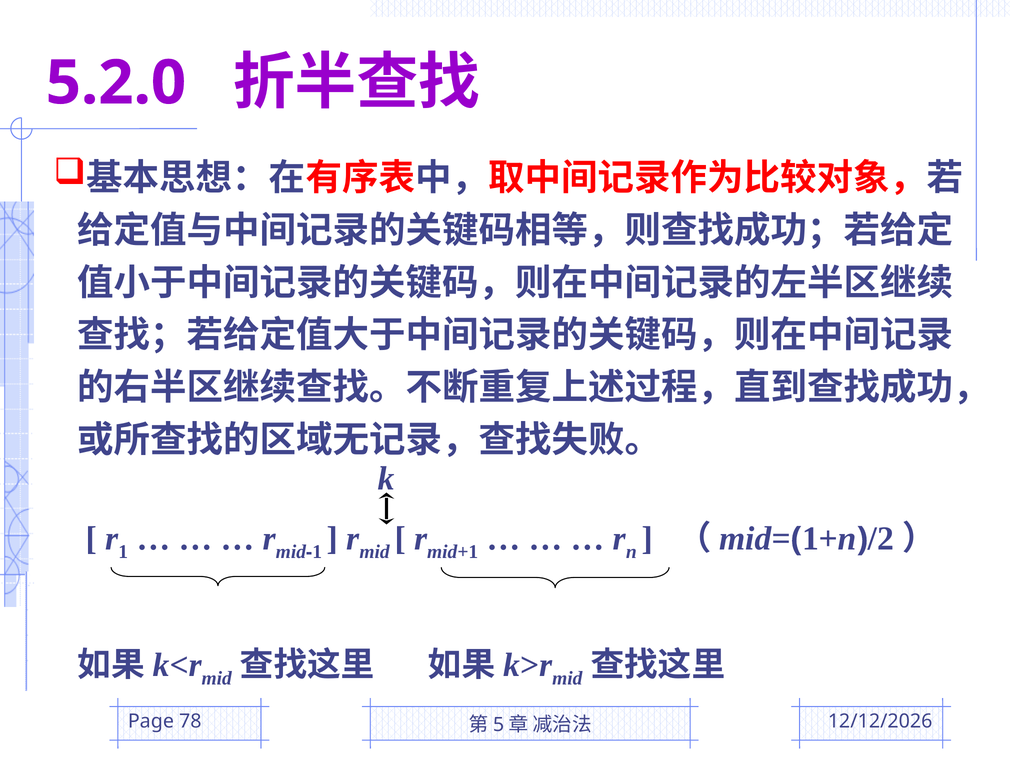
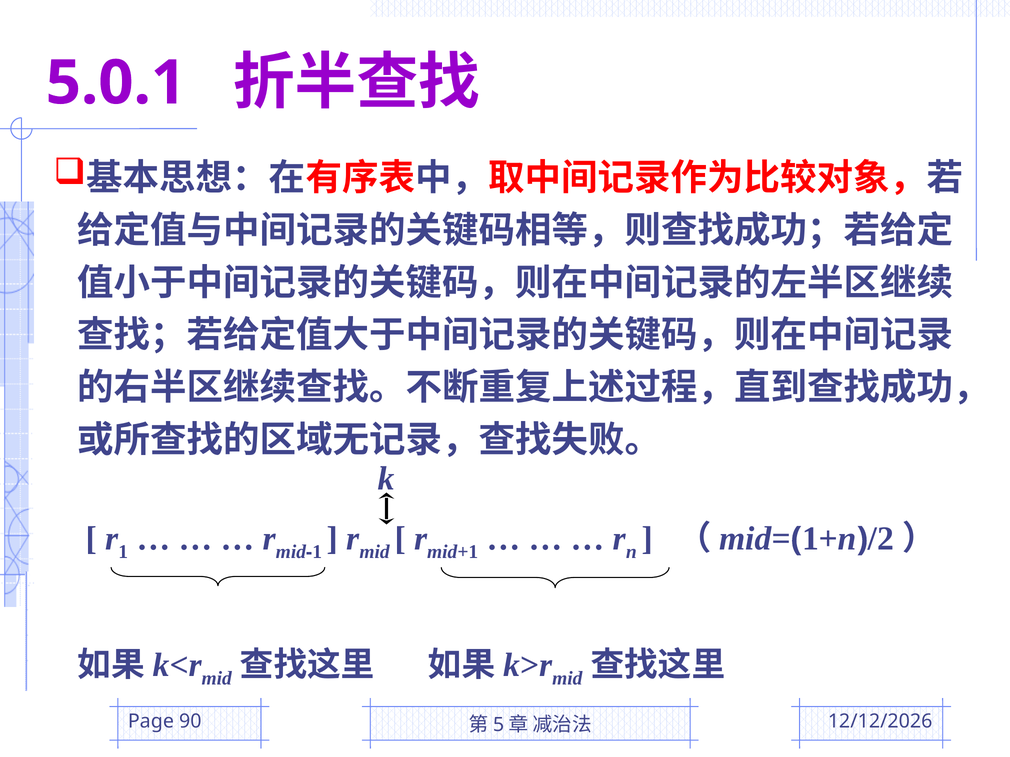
5.2.0: 5.2.0 -> 5.0.1 (116, 83)
78: 78 -> 90 (190, 722)
